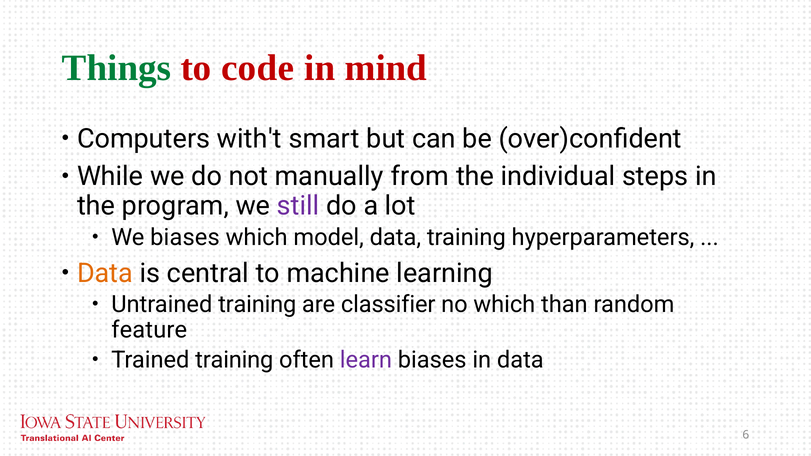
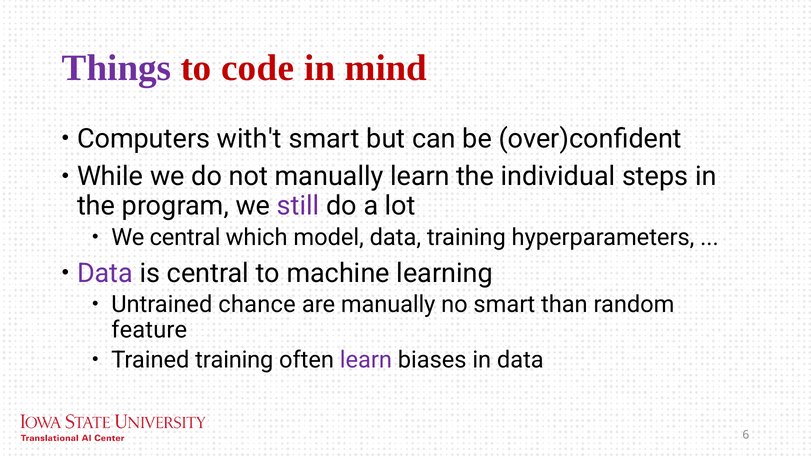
Things colour: green -> purple (117, 68)
manually from: from -> learn (420, 177)
We biases: biases -> central (185, 237)
Data colour: orange -> purple (105, 273)
Untrained training: training -> chance (257, 305)
are classifier: classifier -> manually (388, 305)
no which: which -> smart (504, 305)
